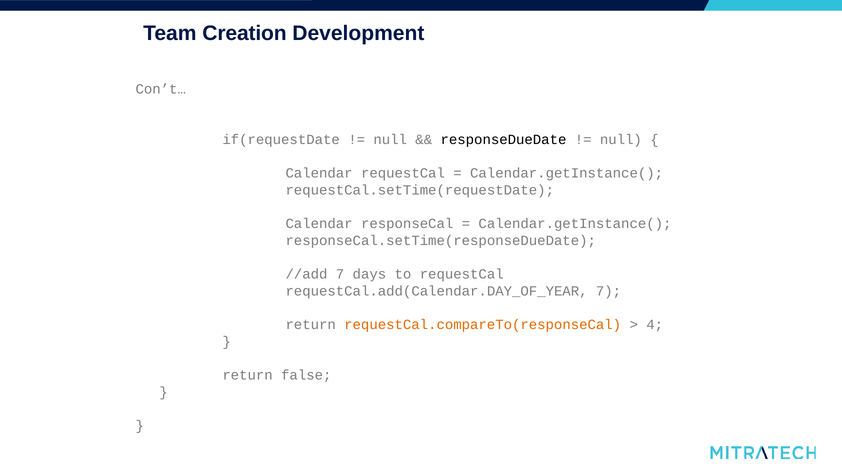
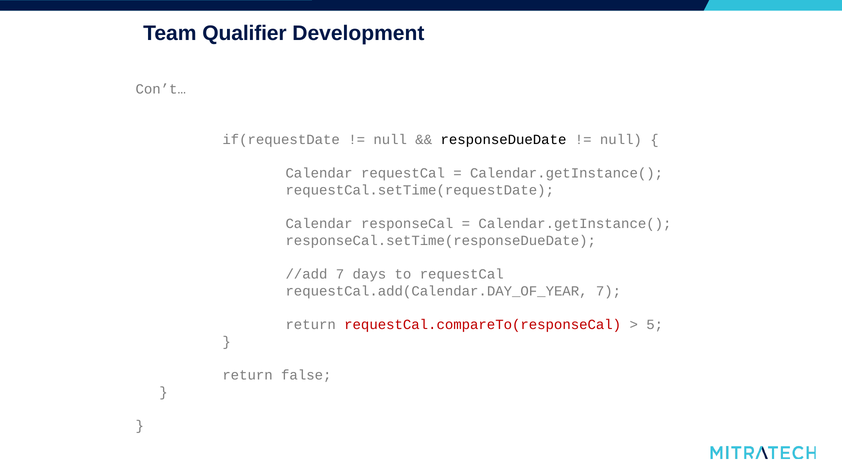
Creation: Creation -> Qualifier (244, 33)
requestCal.compareTo(responseCal colour: orange -> red (483, 325)
4: 4 -> 5 (655, 325)
